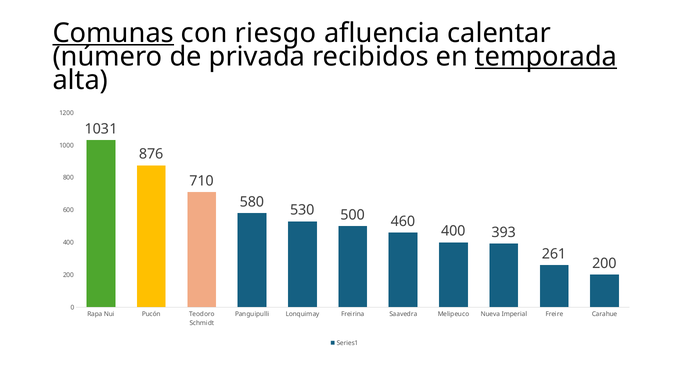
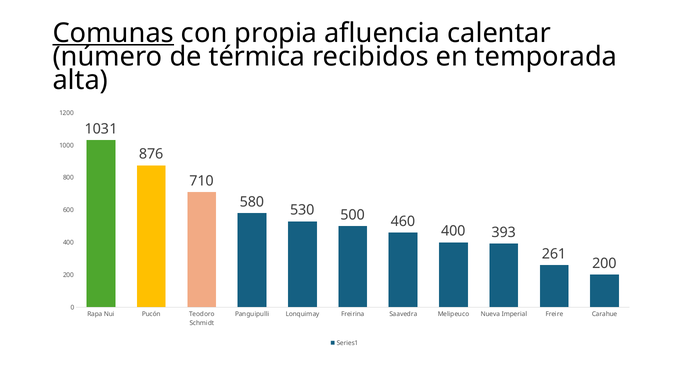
riesgo: riesgo -> propia (276, 33)
privada: privada -> térmica (257, 57)
temporada underline: present -> none (546, 57)
